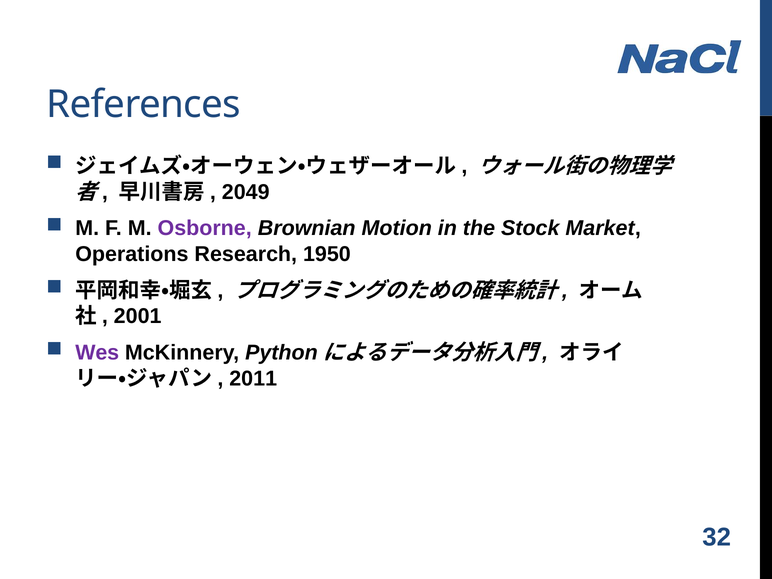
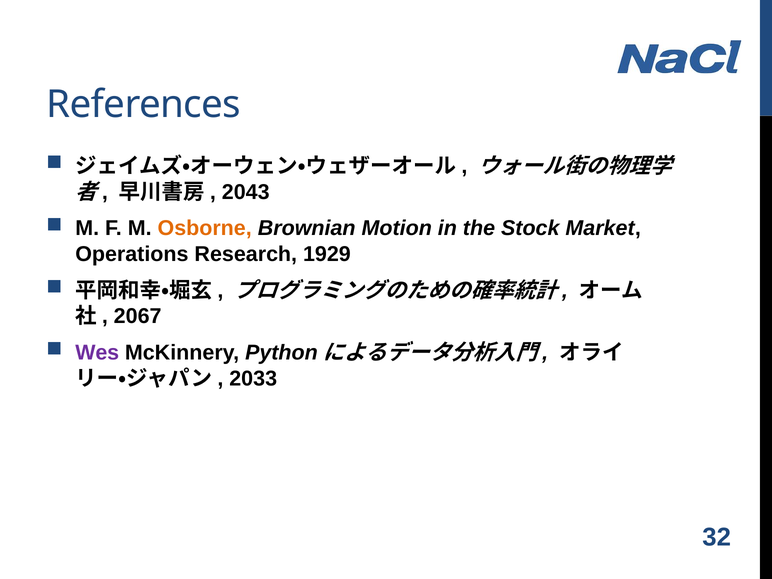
2049: 2049 -> 2043 (246, 192)
Osborne colour: purple -> orange (205, 228)
1950: 1950 -> 1929 (327, 254)
2001: 2001 -> 2067 (138, 316)
2011: 2011 -> 2033 (253, 379)
